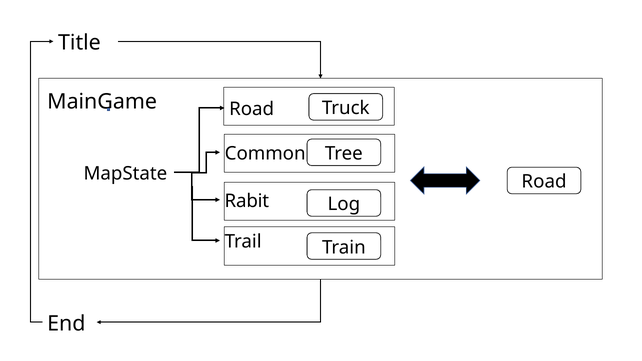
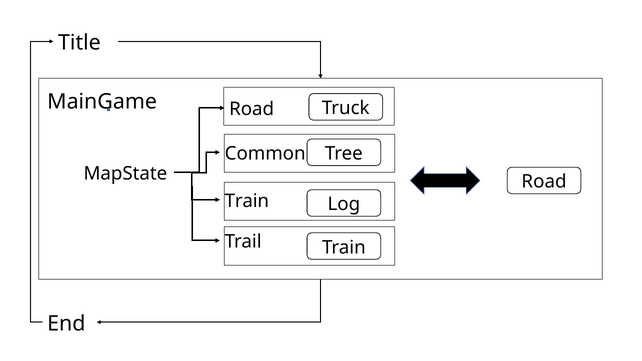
Rabit: Rabit -> Train (247, 201)
